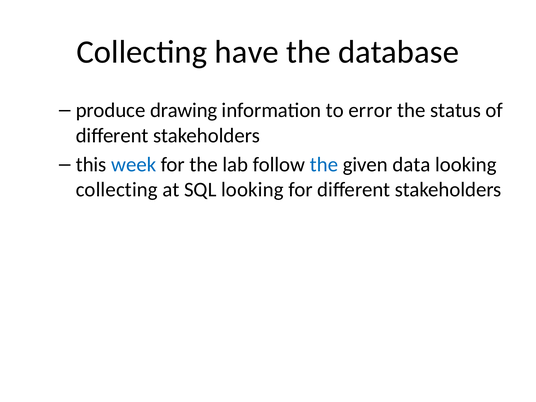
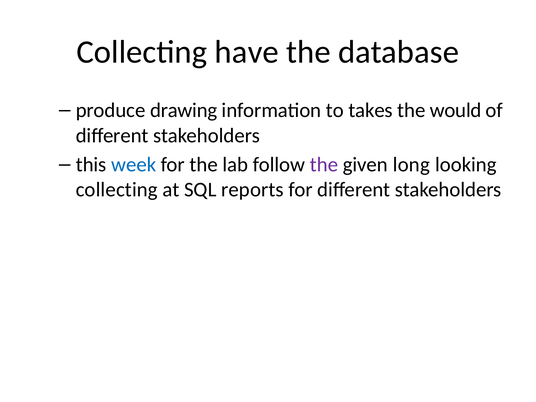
error: error -> takes (371, 110)
status: status -> would (456, 110)
the colour: blue -> purple (324, 165)
data: data -> long (411, 165)
SQL looking: looking -> reports (252, 190)
